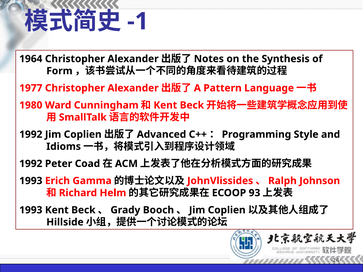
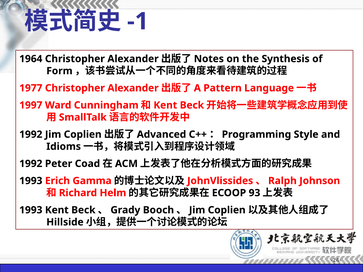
1980: 1980 -> 1997 (31, 105)
